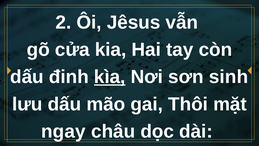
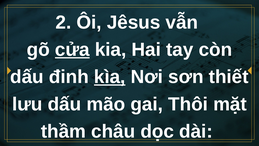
cửa underline: none -> present (72, 50)
sinh: sinh -> thiết (229, 77)
ngay: ngay -> thầm (63, 131)
